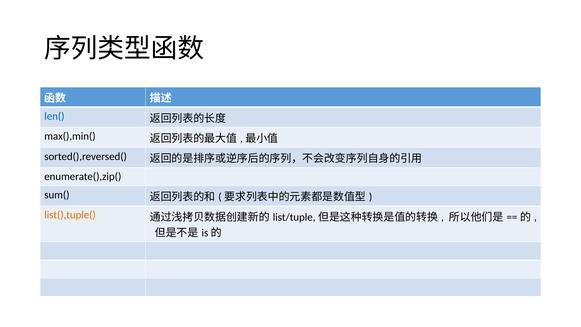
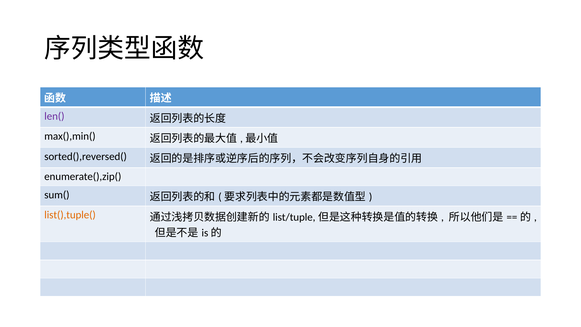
len( colour: blue -> purple (54, 116)
